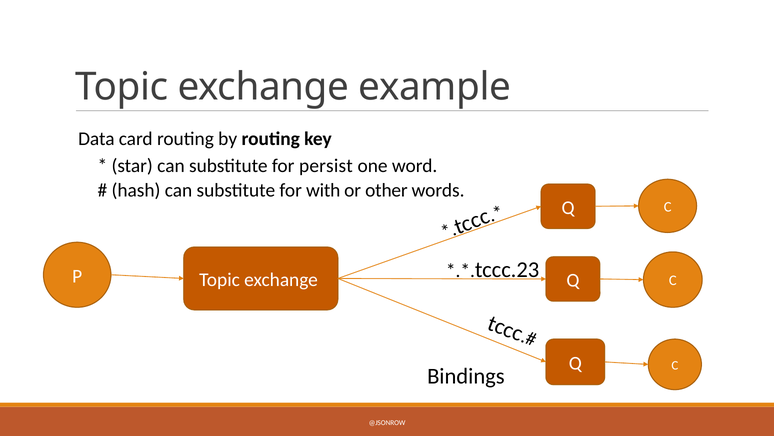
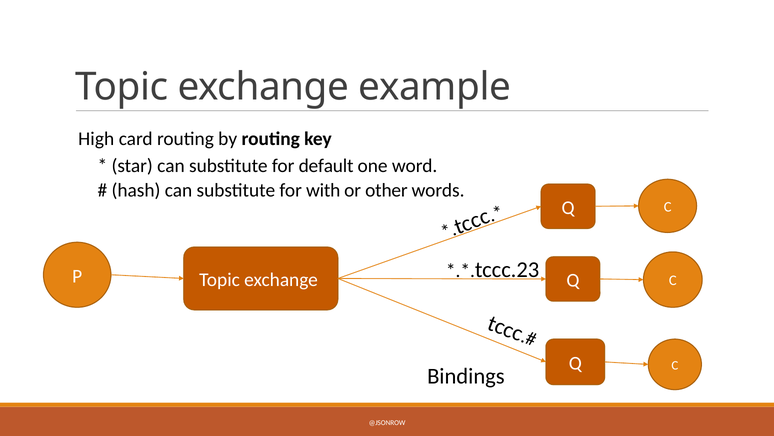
Data: Data -> High (96, 139)
persist: persist -> default (326, 166)
